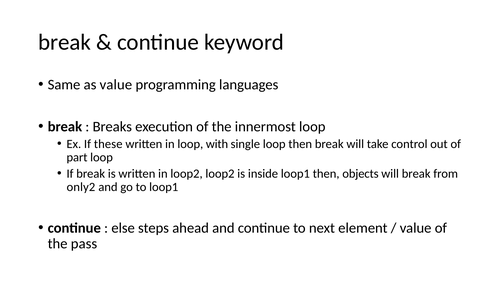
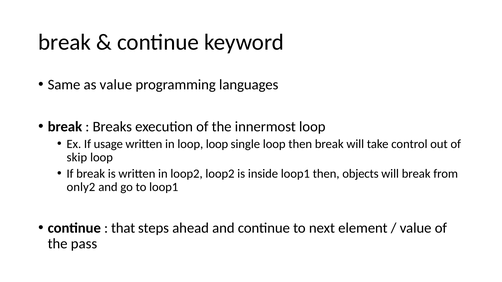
these: these -> usage (108, 144)
loop with: with -> loop (217, 144)
part: part -> skip (77, 158)
else: else -> that (123, 228)
